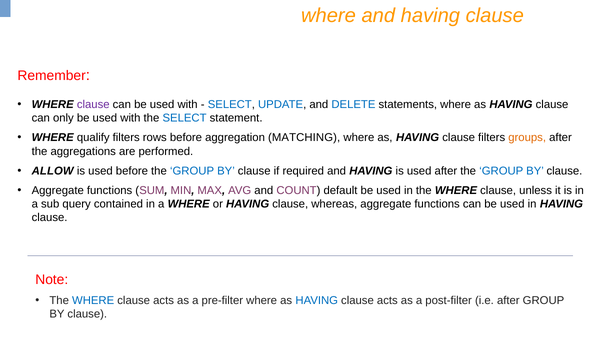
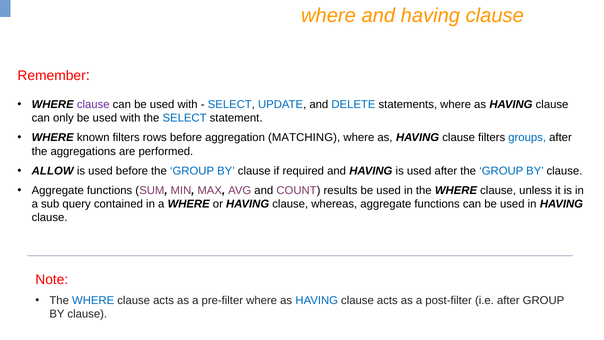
qualify: qualify -> known (93, 138)
groups colour: orange -> blue (527, 138)
default: default -> results (340, 190)
